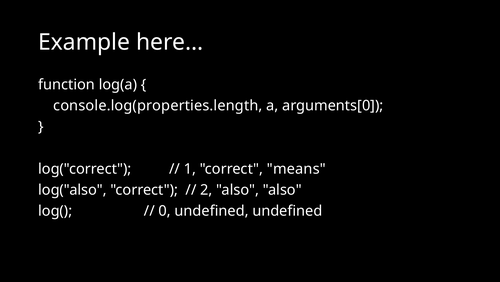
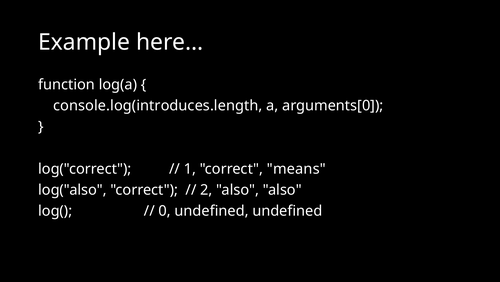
console.log(properties.length: console.log(properties.length -> console.log(introduces.length (158, 106)
